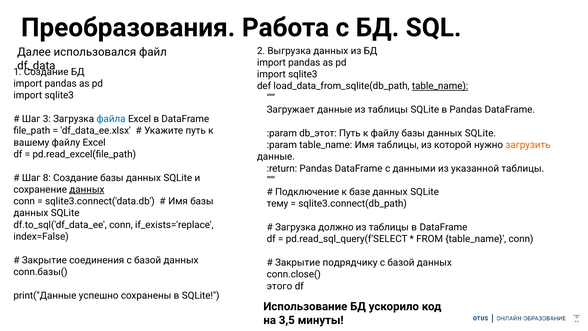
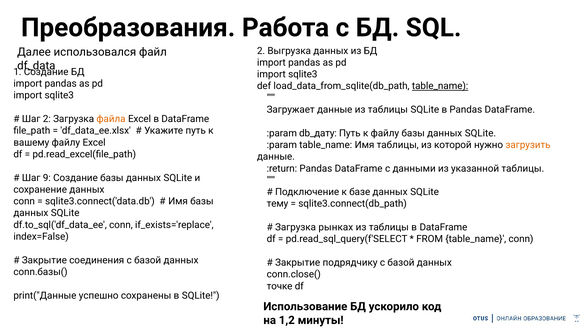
Шаг 3: 3 -> 2 (47, 119)
файла colour: blue -> orange (111, 119)
db_этот: db_этот -> db_дату (318, 133)
8: 8 -> 9 (47, 178)
данных underline: present -> none (87, 189)
должно: должно -> рынках (336, 227)
этого: этого -> точке (280, 286)
3,5: 3,5 -> 1,2 (287, 320)
